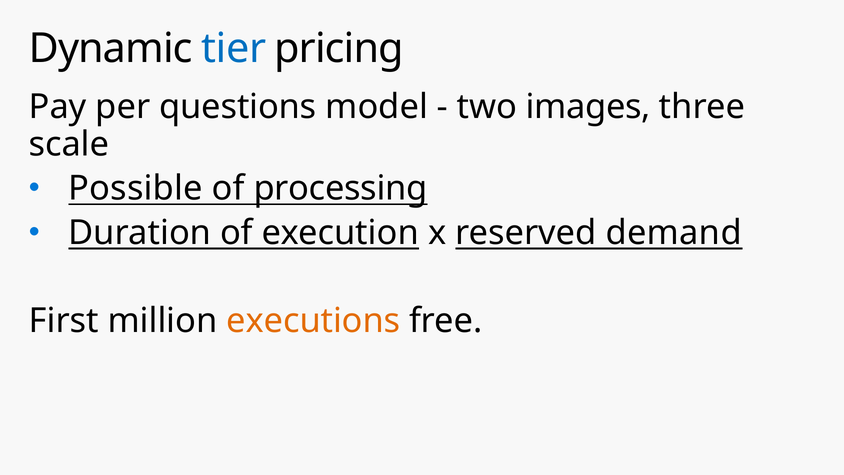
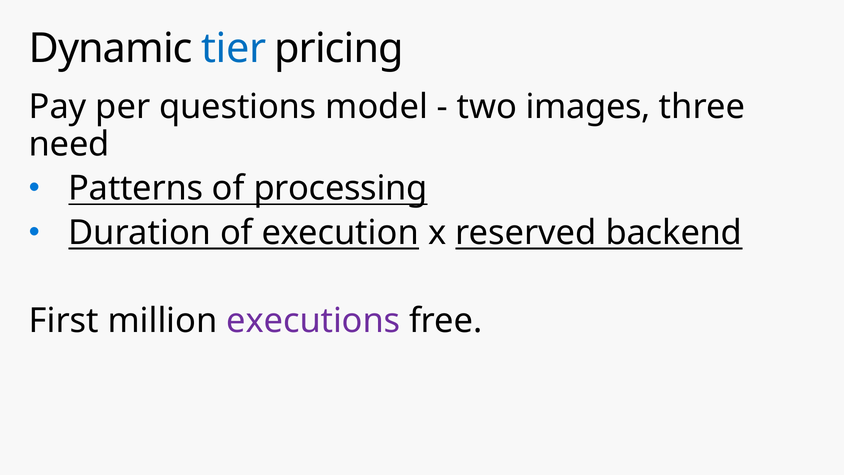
scale: scale -> need (69, 144)
Possible: Possible -> Patterns (136, 188)
demand: demand -> backend (674, 233)
executions colour: orange -> purple (313, 321)
